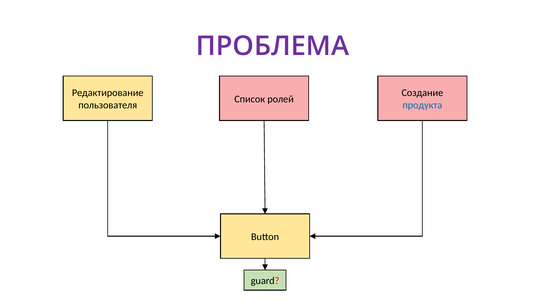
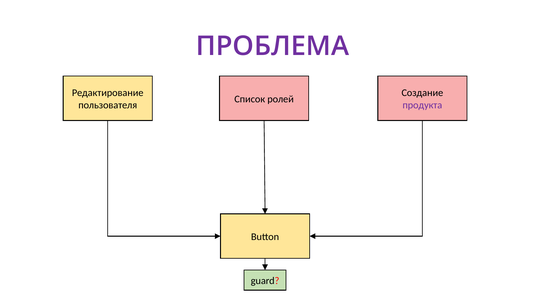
продукта colour: blue -> purple (422, 105)
